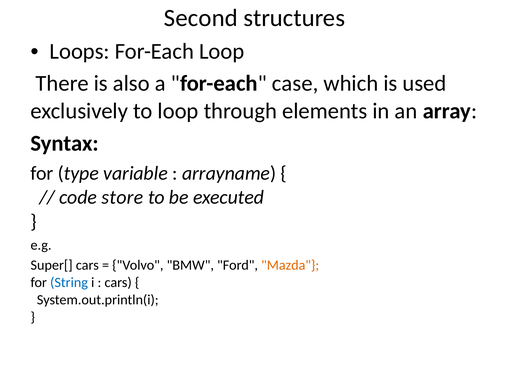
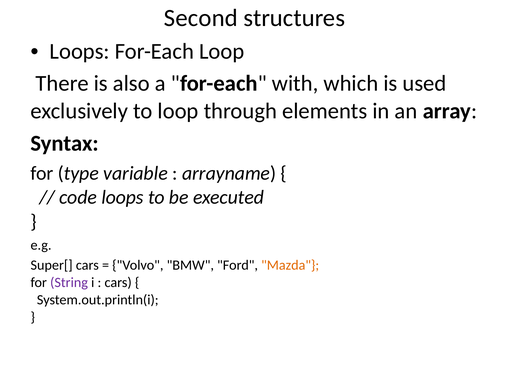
case: case -> with (295, 83)
code store: store -> loops (123, 197)
String colour: blue -> purple (69, 282)
